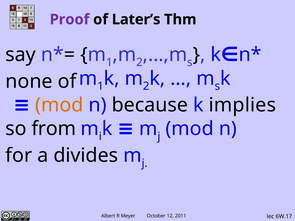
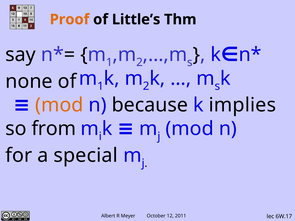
Proof colour: purple -> orange (69, 19)
Later’s: Later’s -> Little’s (136, 19)
divides: divides -> special (86, 156)
